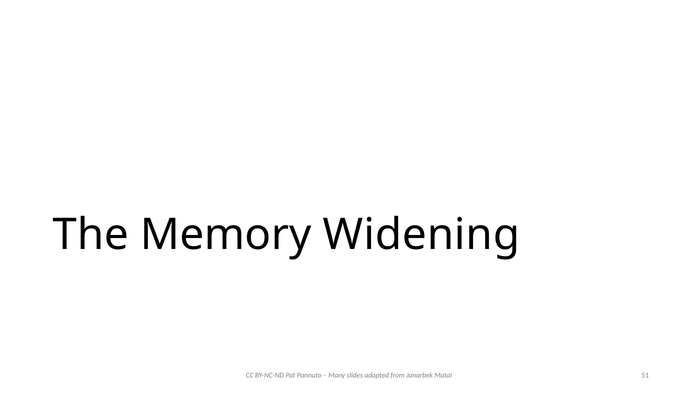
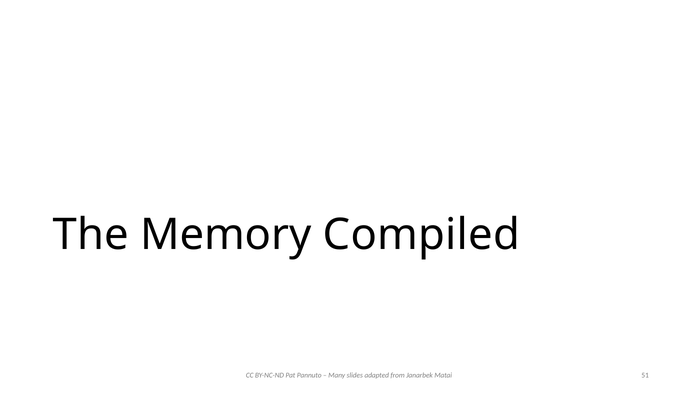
Widening: Widening -> Compiled (421, 235)
